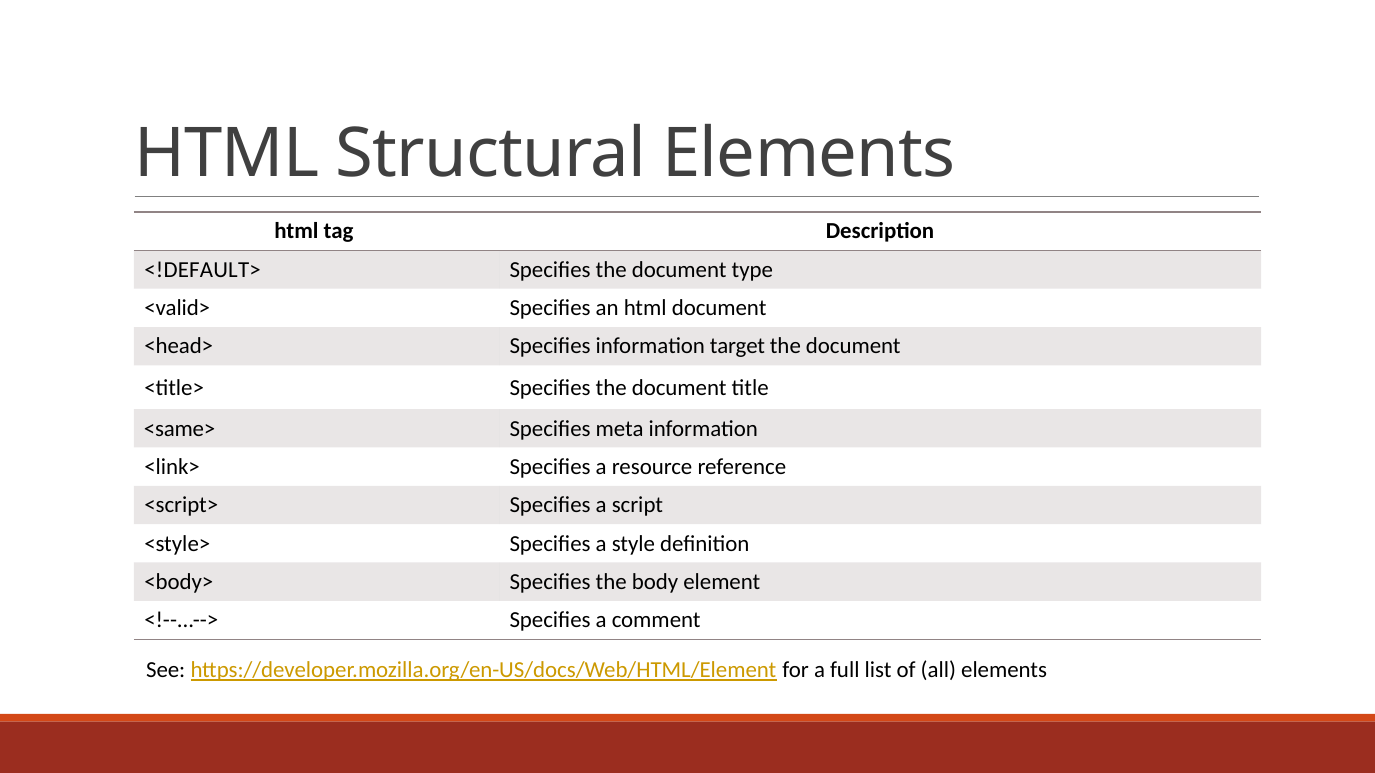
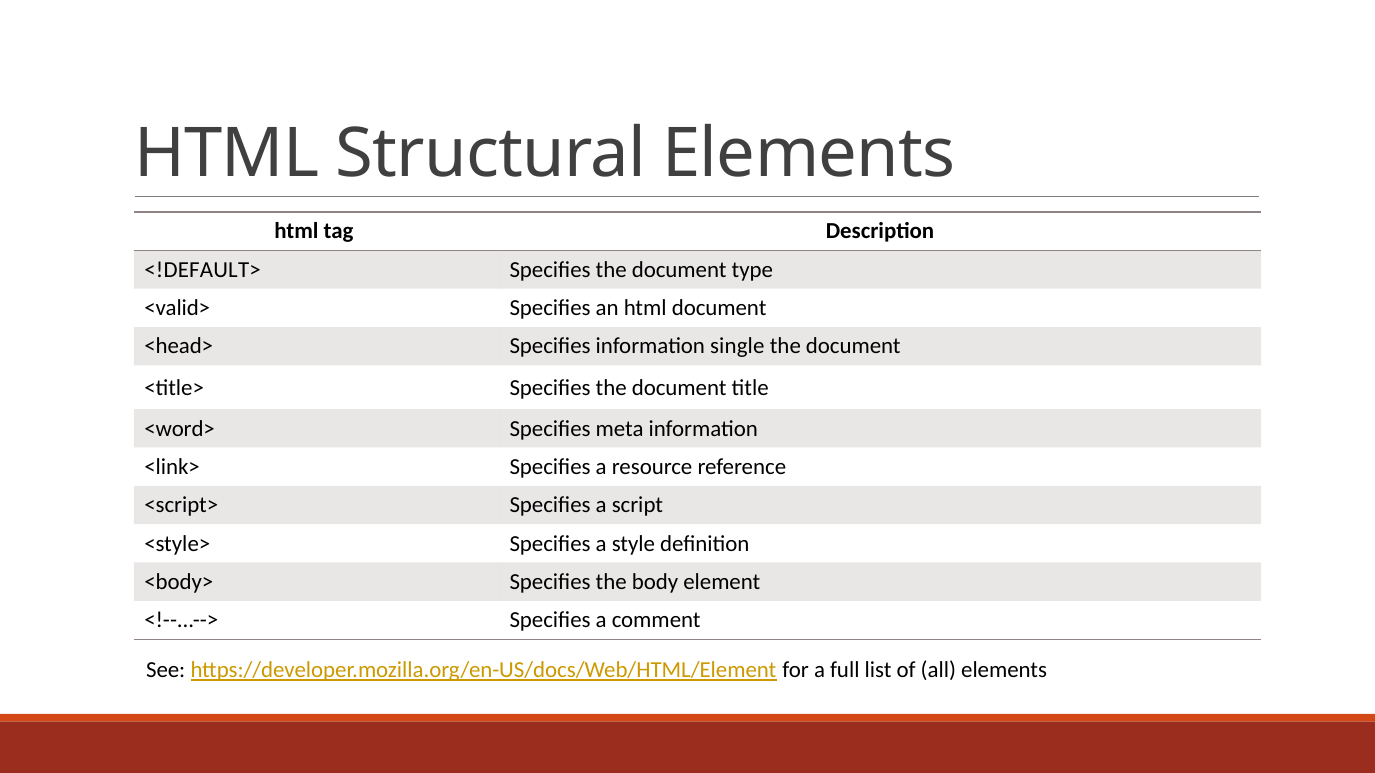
target: target -> single (737, 347)
<same>: <same> -> <word> (180, 429)
